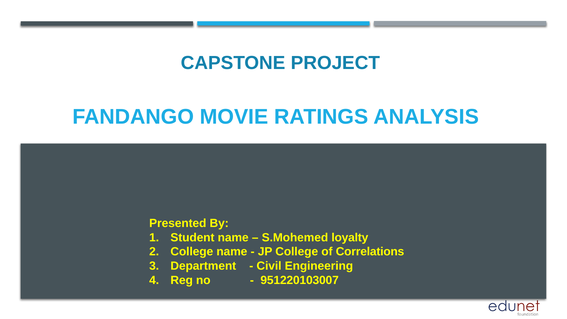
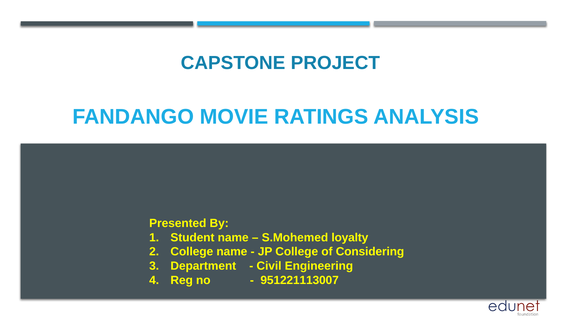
Correlations: Correlations -> Considering (370, 252)
951220103007: 951220103007 -> 951221113007 (300, 280)
